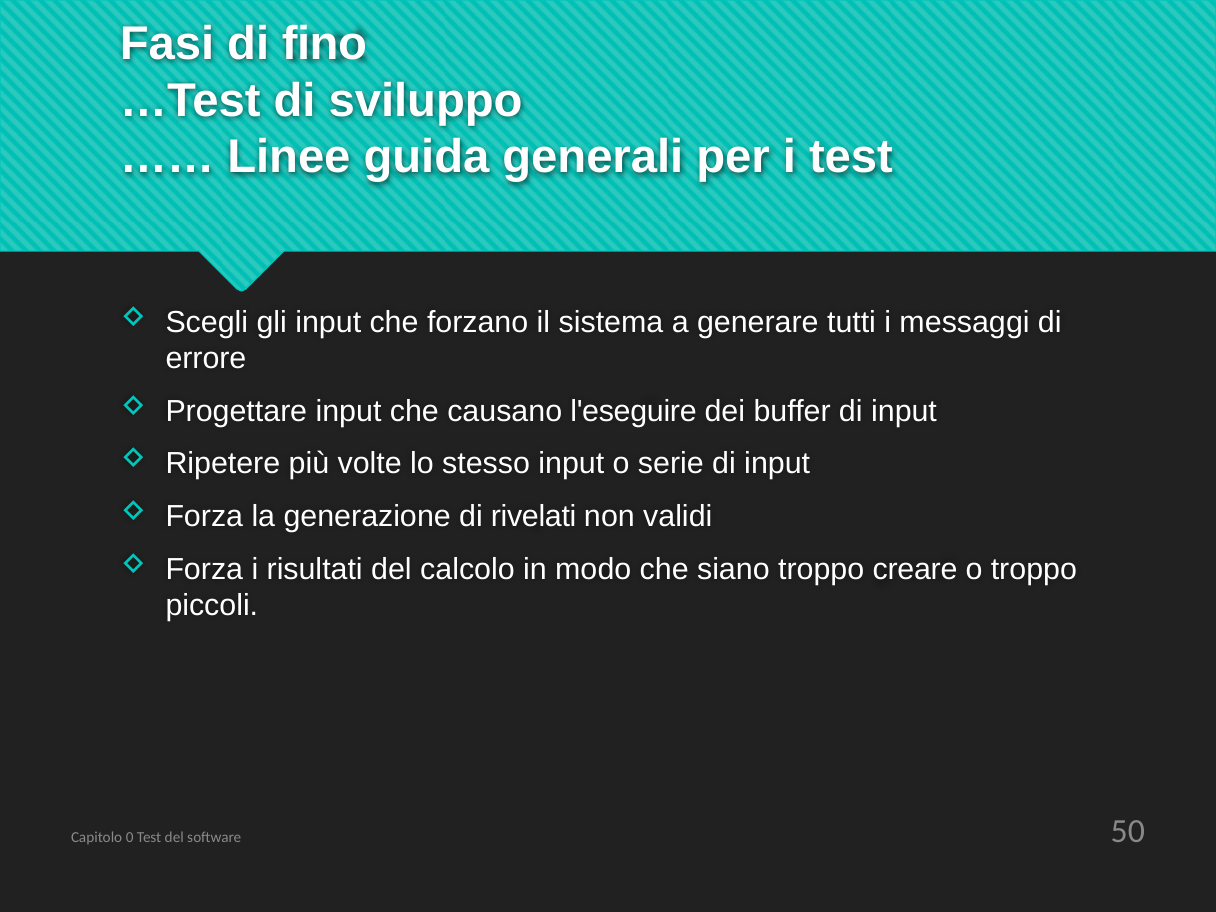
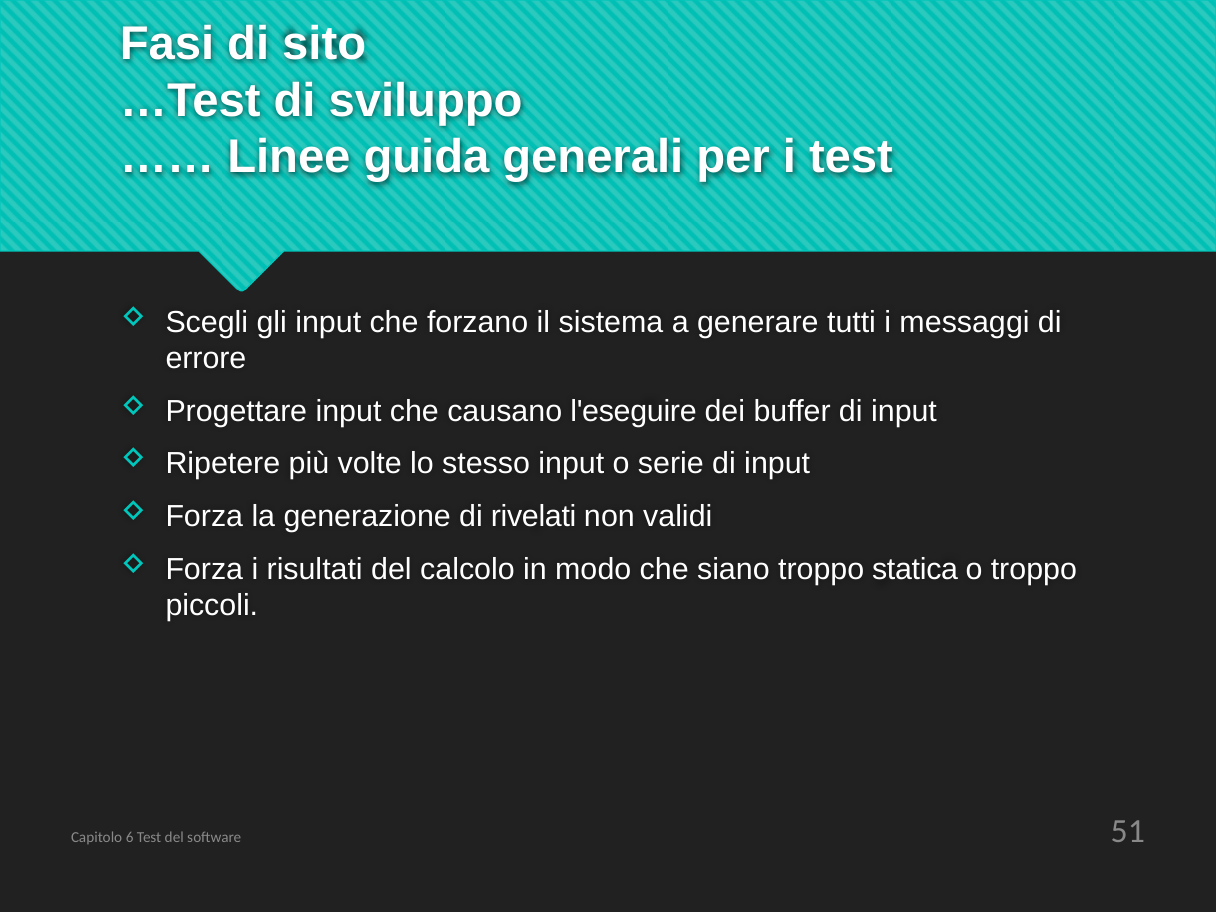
fino: fino -> sito (324, 44)
creare: creare -> statica (915, 569)
0: 0 -> 6 (130, 838)
50: 50 -> 51 (1128, 832)
